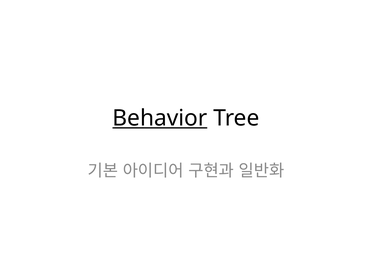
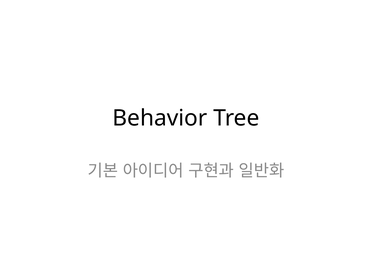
Behavior underline: present -> none (160, 118)
